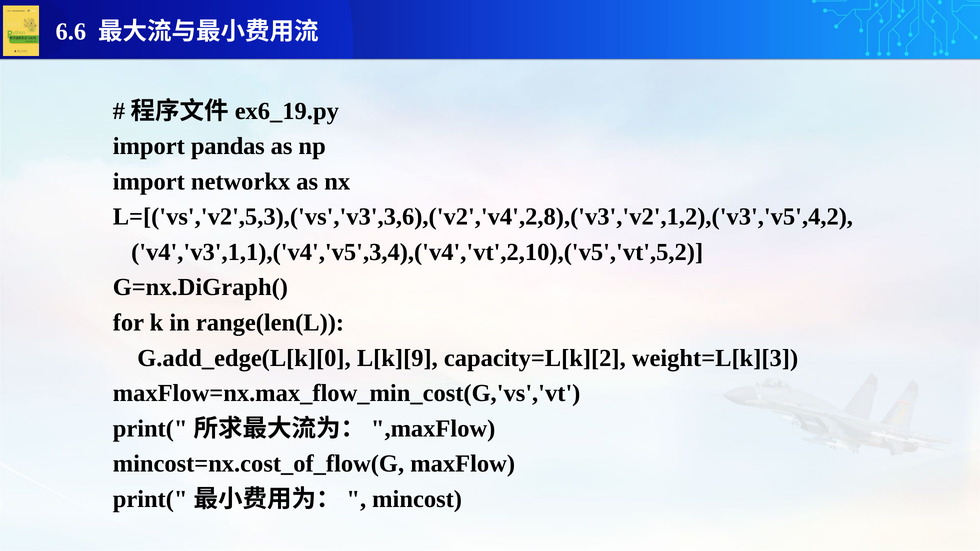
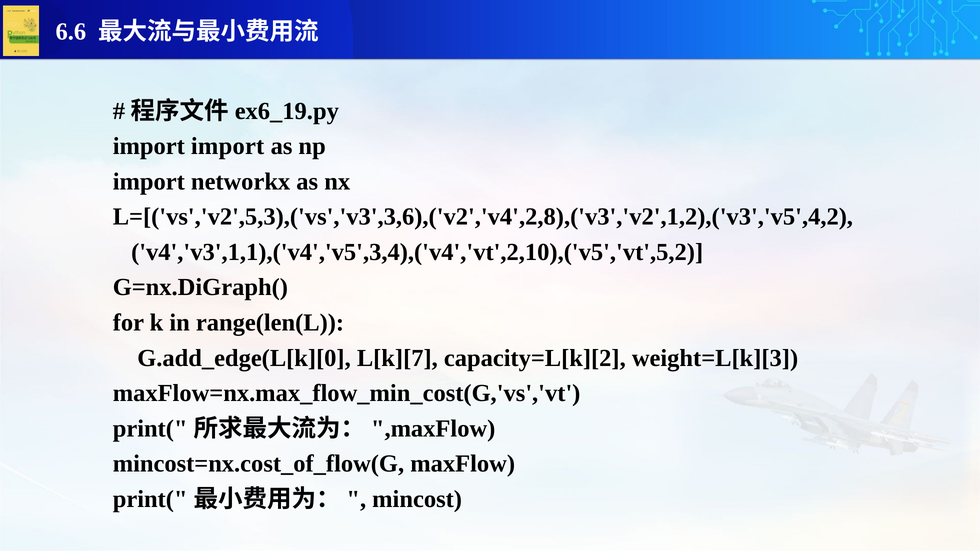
import pandas: pandas -> import (228, 146)
L[k][9: L[k][9 -> L[k][7 (397, 358)
